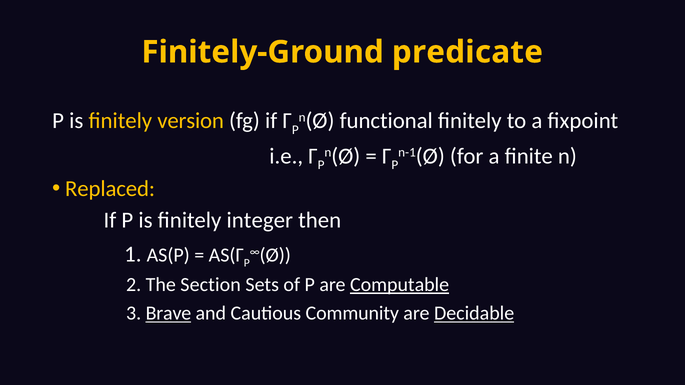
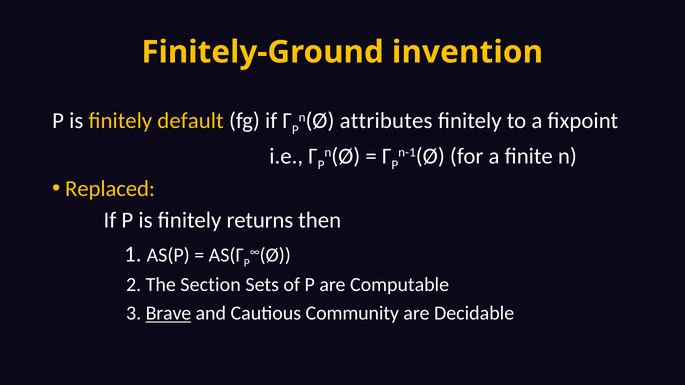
predicate: predicate -> invention (467, 52)
version: version -> default (191, 121)
functional: functional -> attributes (386, 121)
integer: integer -> returns (260, 220)
Computable underline: present -> none (400, 285)
Decidable underline: present -> none (474, 314)
